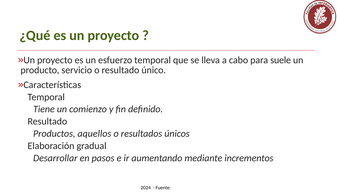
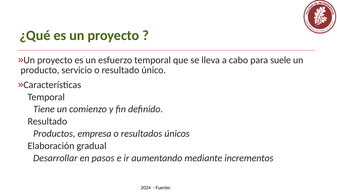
aquellos: aquellos -> empresa (95, 133)
